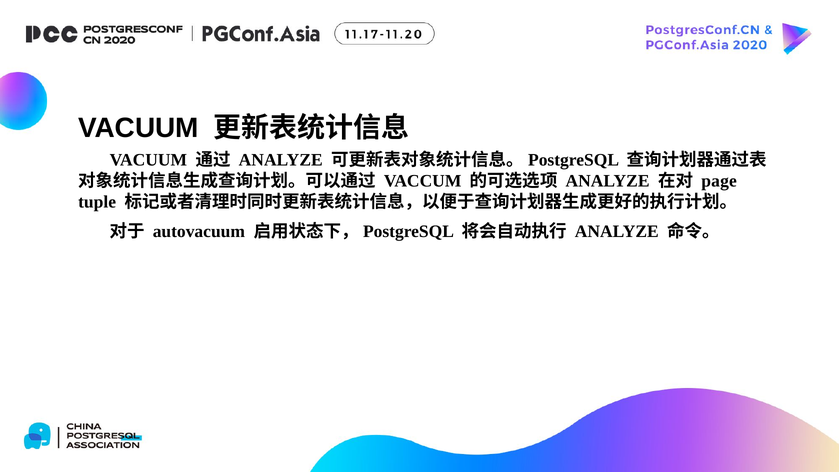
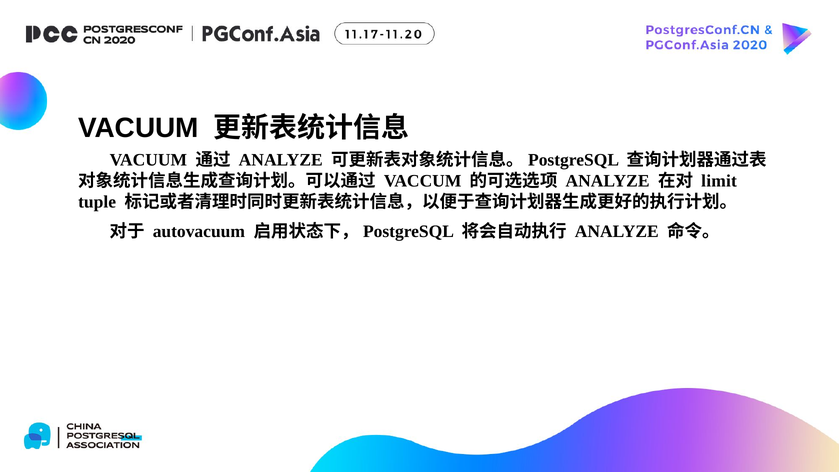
page: page -> limit (719, 181)
